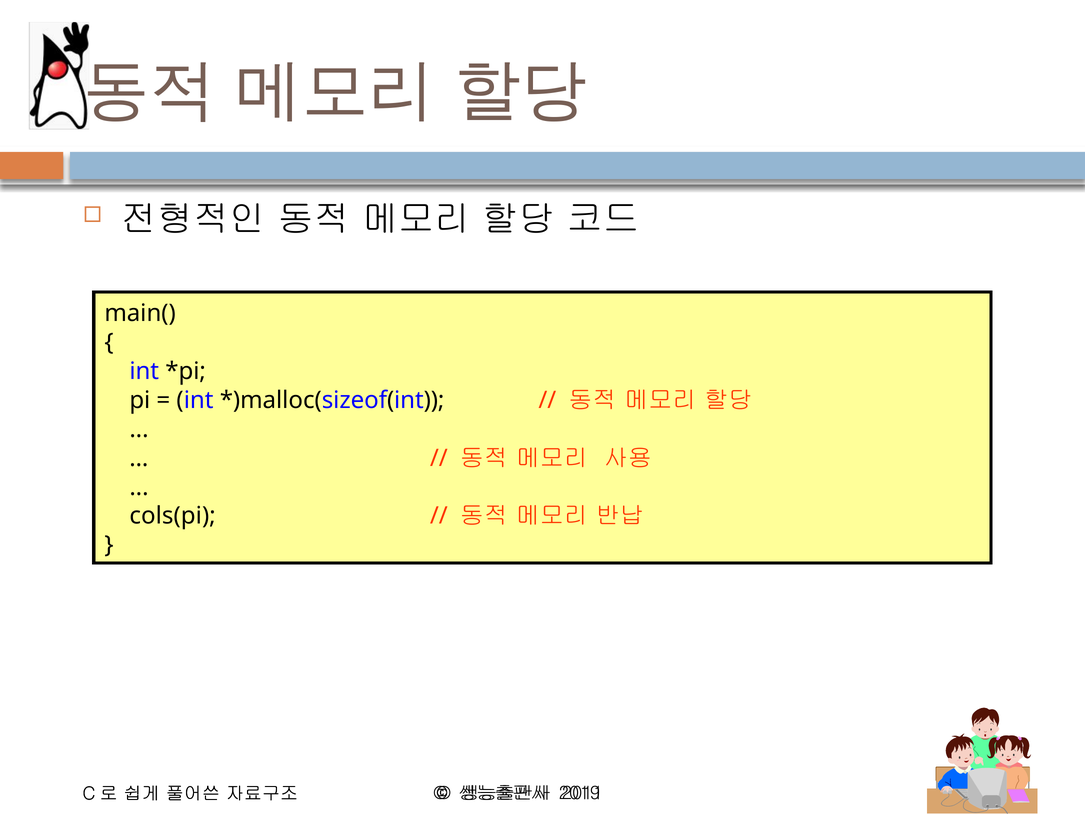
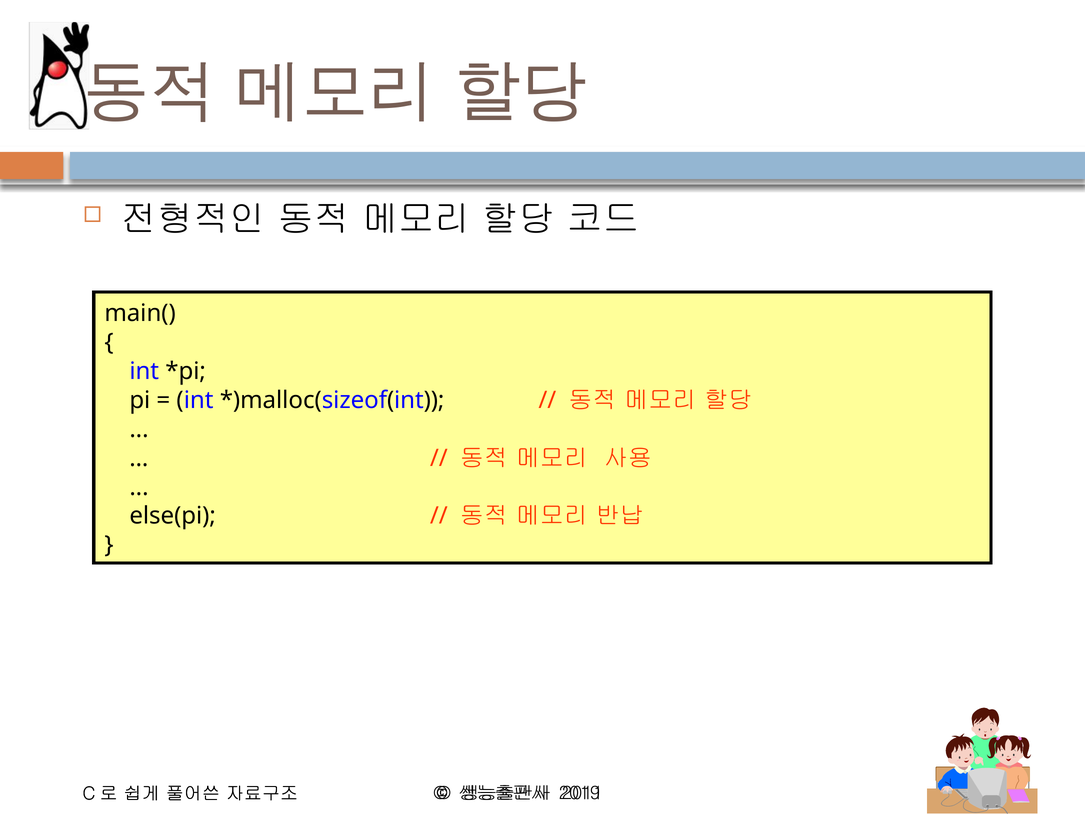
cols(pi: cols(pi -> else(pi (173, 516)
